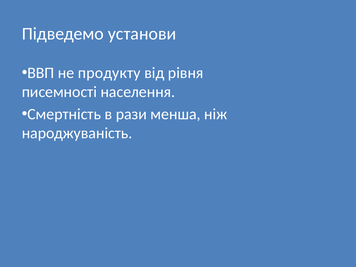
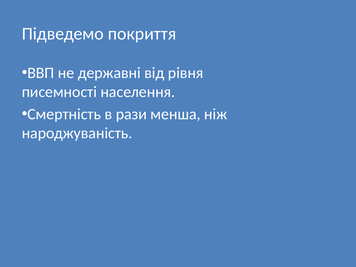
установи: установи -> покриття (142, 34)
продукту: продукту -> державні (109, 73)
